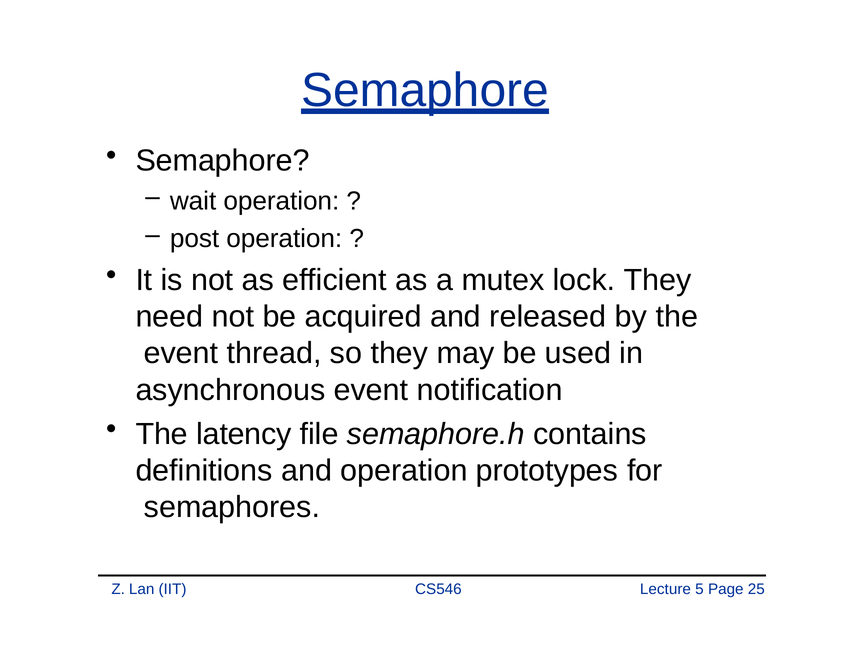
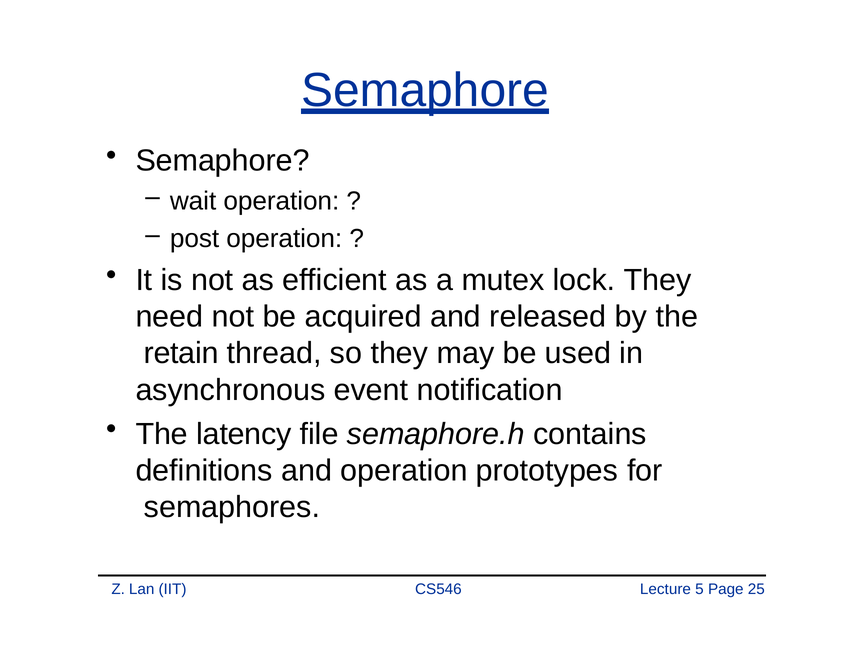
event: event -> retain (181, 354)
